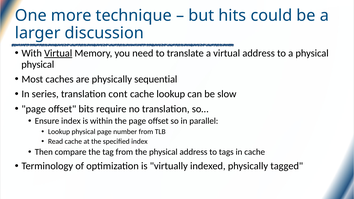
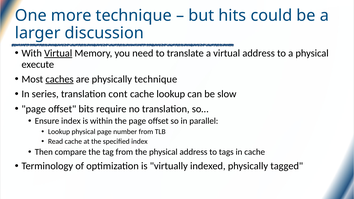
physical: physical -> execute (38, 64)
caches underline: none -> present (60, 79)
physically sequential: sequential -> technique (156, 79)
